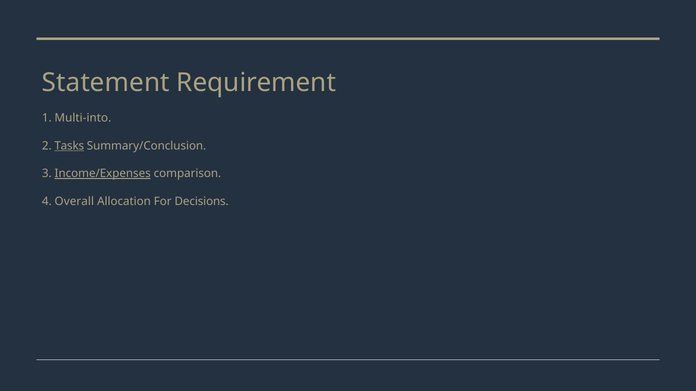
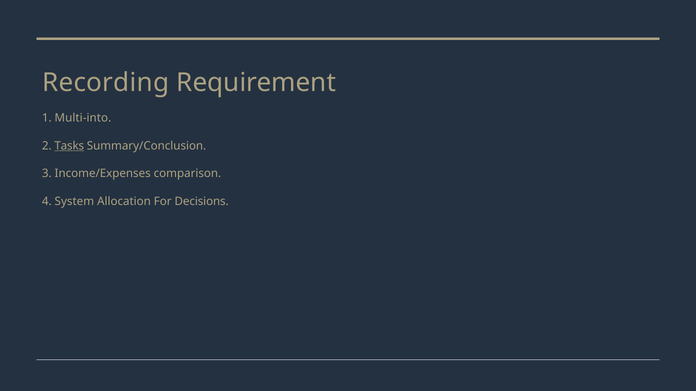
Statement: Statement -> Recording (106, 83)
Income/Expenses underline: present -> none (103, 174)
Overall: Overall -> System (74, 202)
